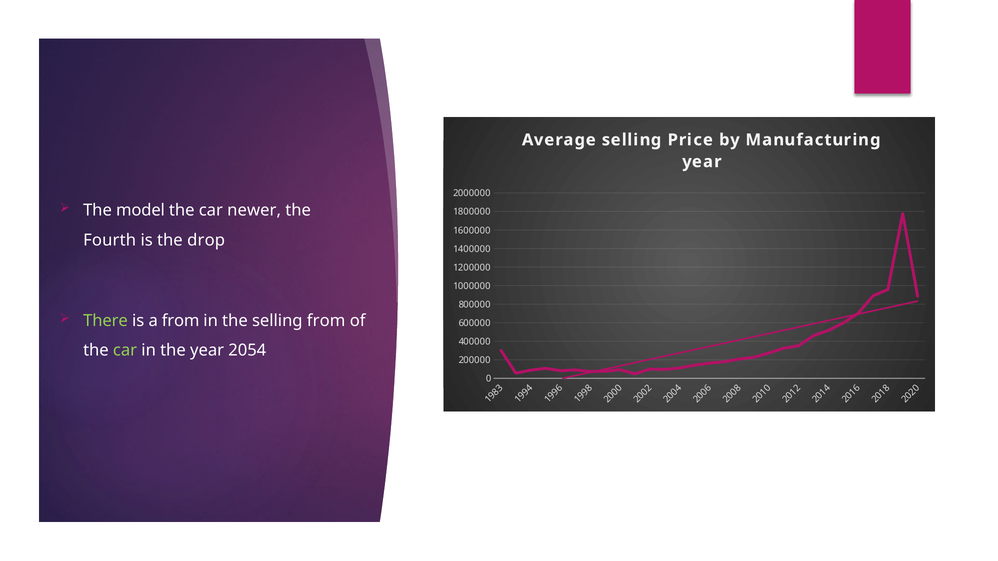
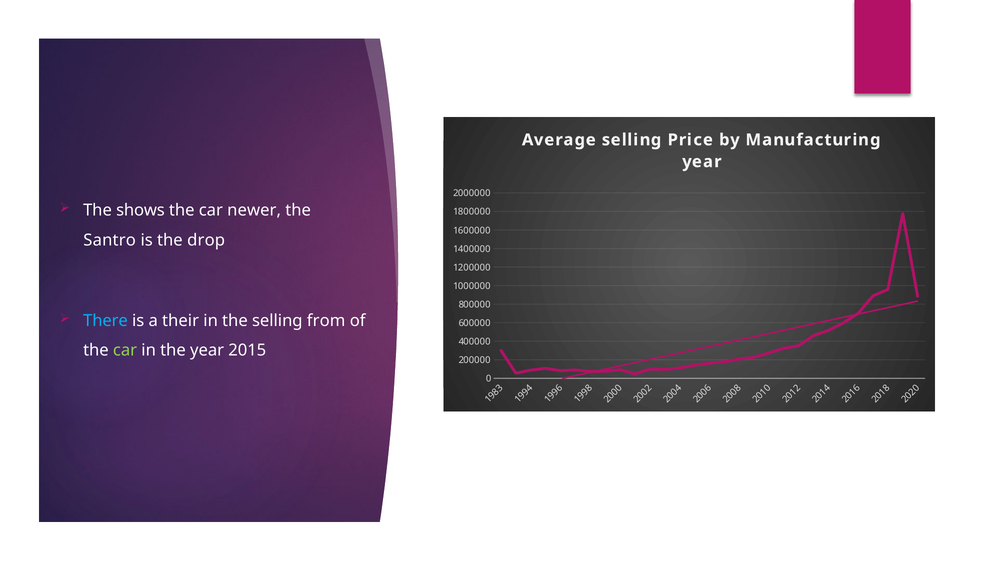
model: model -> shows (140, 210)
Fourth: Fourth -> Santro (110, 240)
There colour: light green -> light blue (105, 321)
a from: from -> their (181, 321)
2054: 2054 -> 2015 (247, 351)
